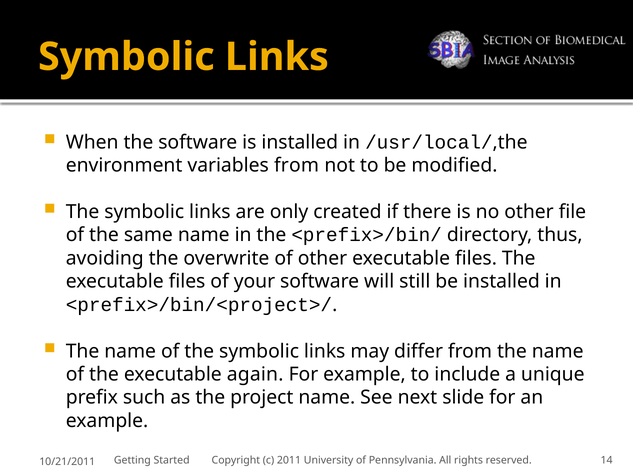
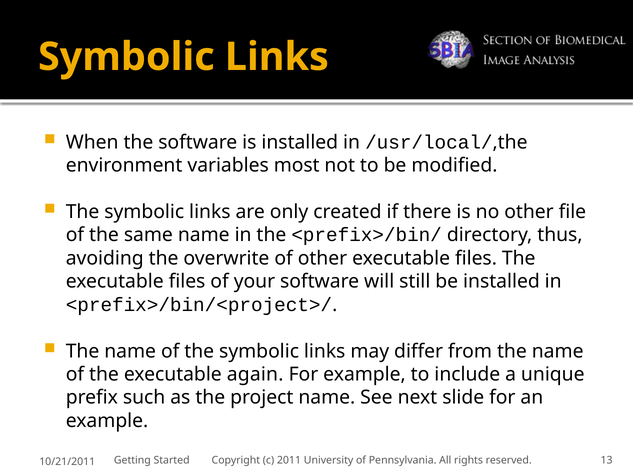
variables from: from -> most (297, 165)
14: 14 -> 13 (607, 460)
